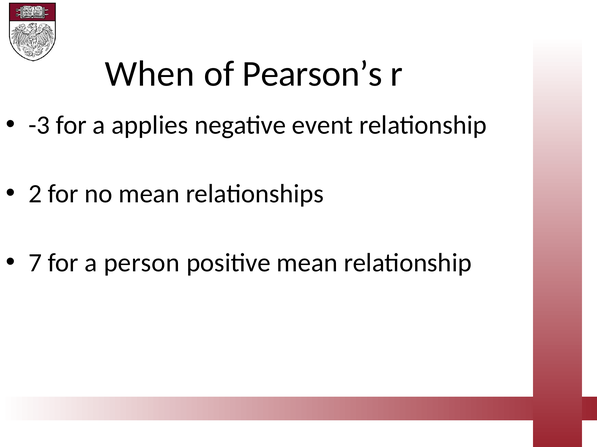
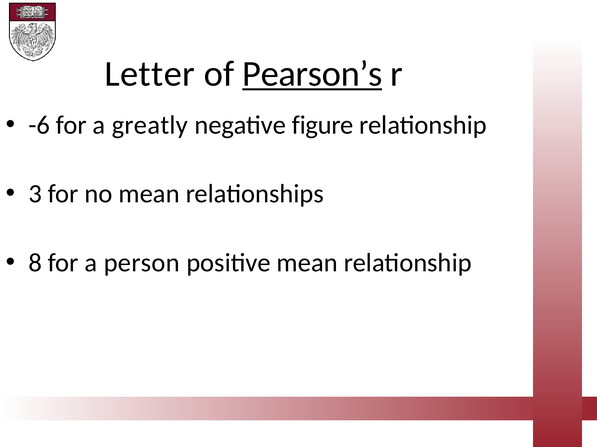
When: When -> Letter (150, 74)
Pearson’s underline: none -> present (312, 74)
-3: -3 -> -6 (39, 125)
applies: applies -> greatly (150, 125)
event: event -> figure (323, 125)
2: 2 -> 3 (35, 194)
7: 7 -> 8 (35, 263)
